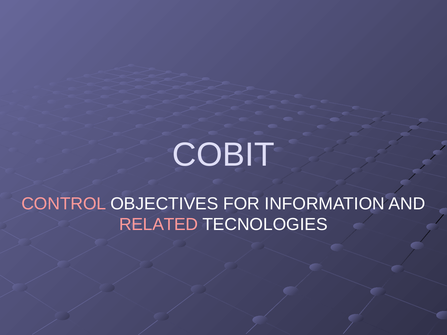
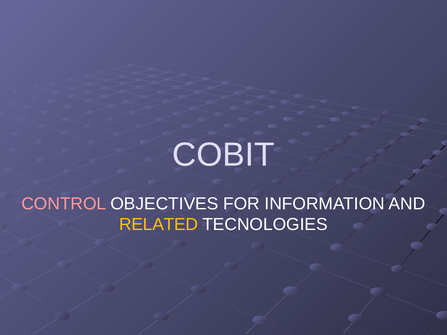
RELATED colour: pink -> yellow (159, 225)
